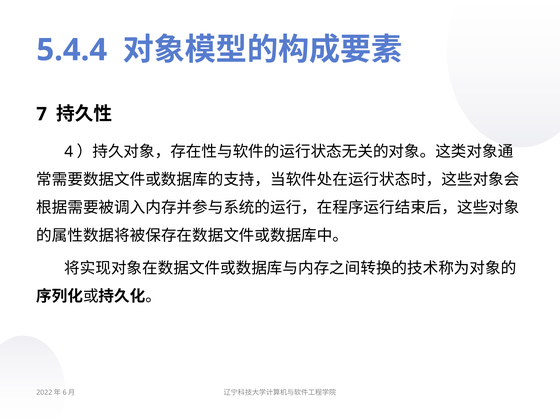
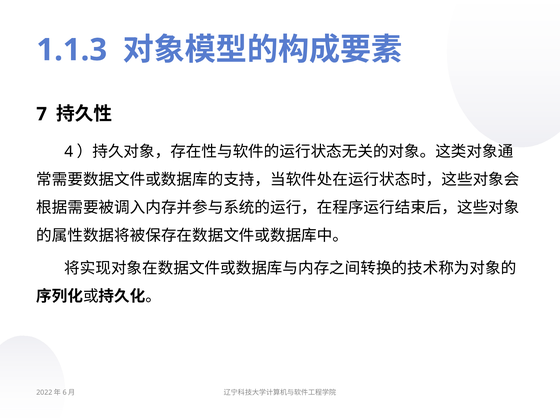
5.4.4: 5.4.4 -> 1.1.3 (72, 50)
